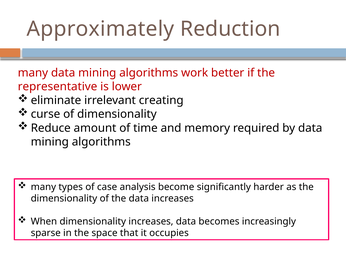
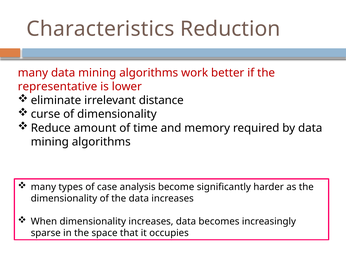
Approximately: Approximately -> Characteristics (100, 29)
creating: creating -> distance (161, 101)
